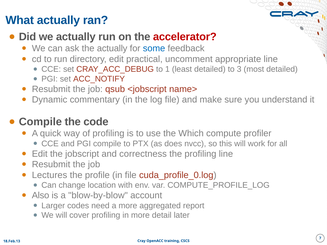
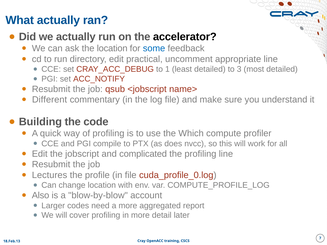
accelerator colour: red -> black (185, 37)
the actually: actually -> location (112, 48)
Dynamic: Dynamic -> Different (50, 100)
Compile: Compile -> Building (40, 122)
correctness: correctness -> complicated (143, 154)
